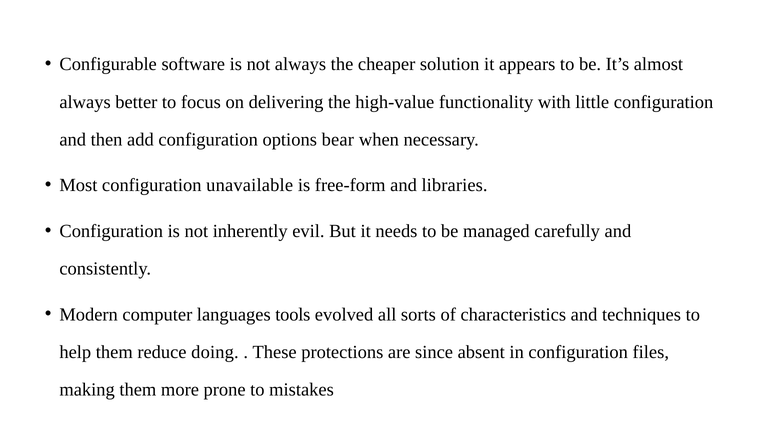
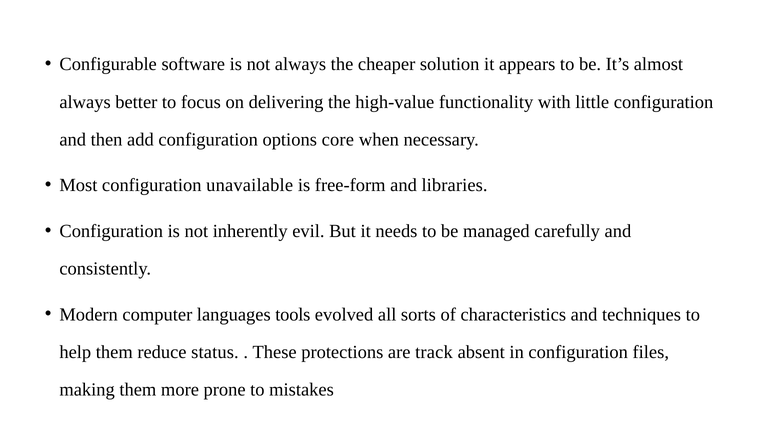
bear: bear -> core (338, 140)
doing: doing -> status (215, 352)
since: since -> track (434, 352)
